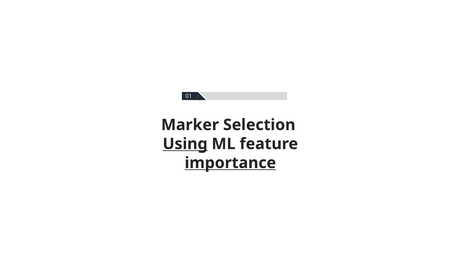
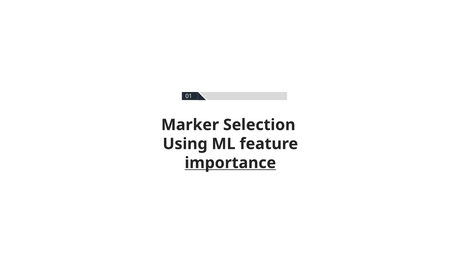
Using underline: present -> none (185, 144)
